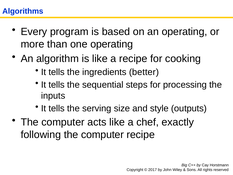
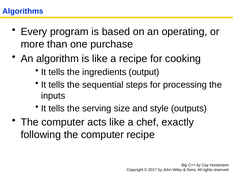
one operating: operating -> purchase (112, 44)
better: better -> output (144, 72)
